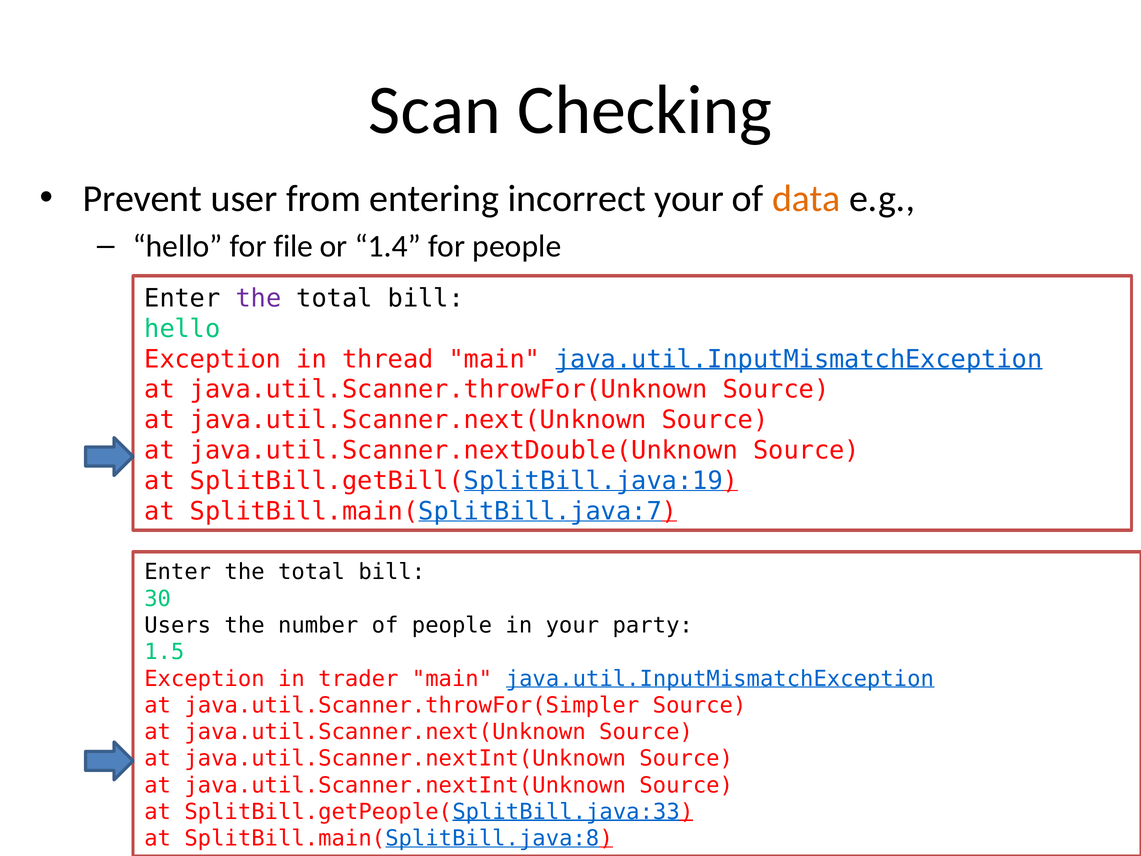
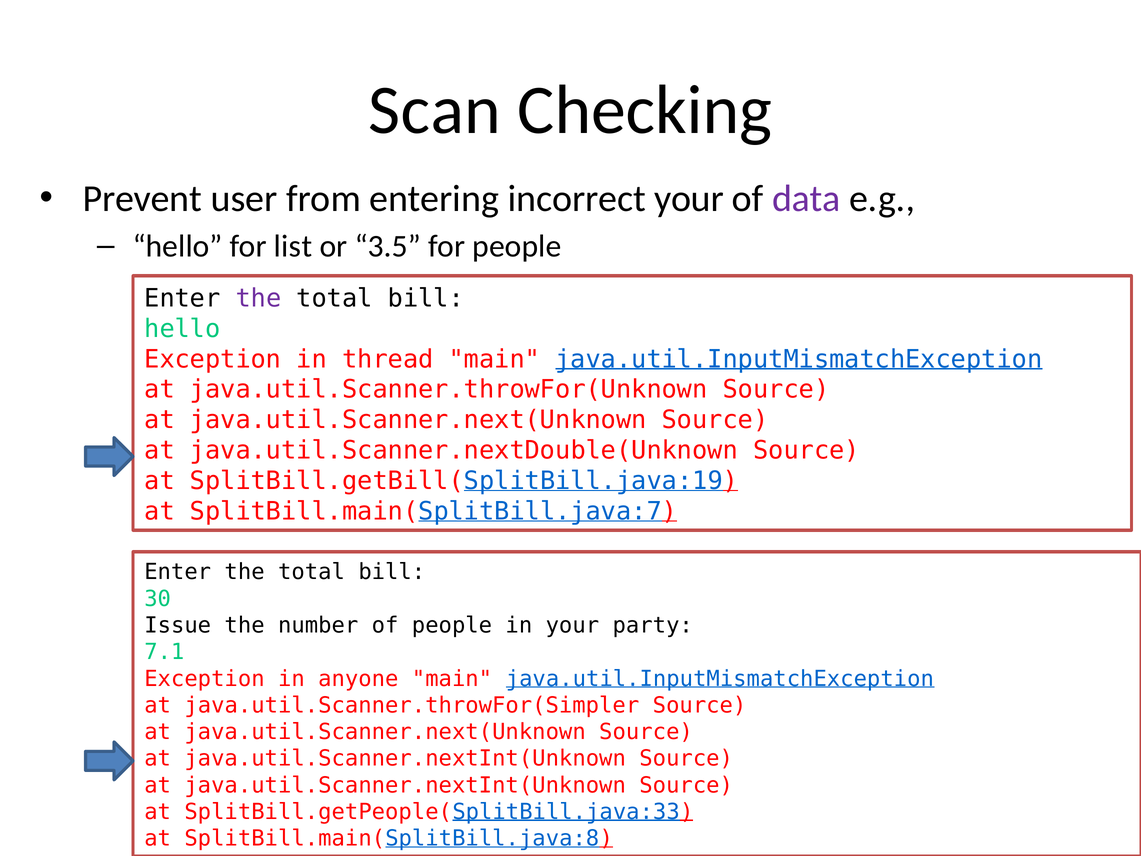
data colour: orange -> purple (806, 199)
file: file -> list (293, 246)
1.4: 1.4 -> 3.5 (388, 246)
Users: Users -> Issue (178, 625)
1.5: 1.5 -> 7.1 (164, 652)
trader: trader -> anyone (358, 679)
